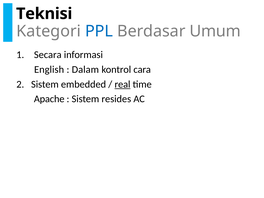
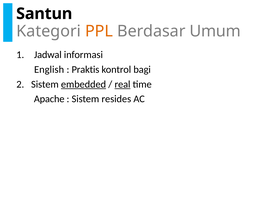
Teknisi: Teknisi -> Santun (44, 14)
PPL colour: blue -> orange (99, 31)
Secara: Secara -> Jadwal (48, 55)
Dalam: Dalam -> Praktis (85, 69)
cara: cara -> bagi (142, 69)
embedded underline: none -> present (83, 84)
